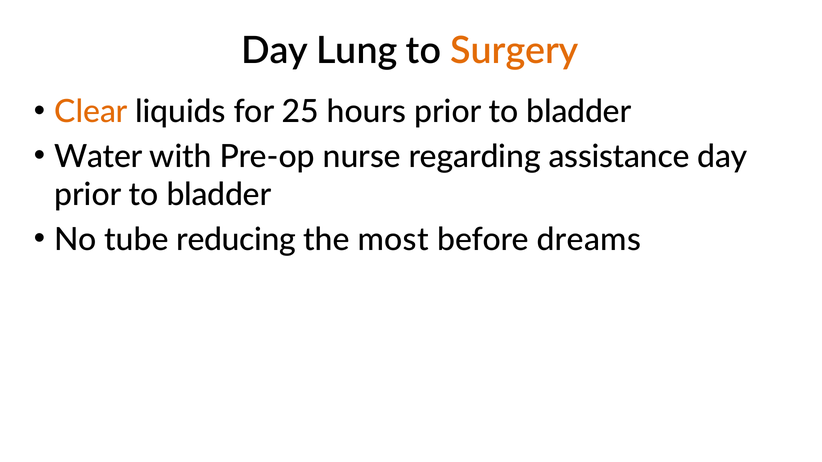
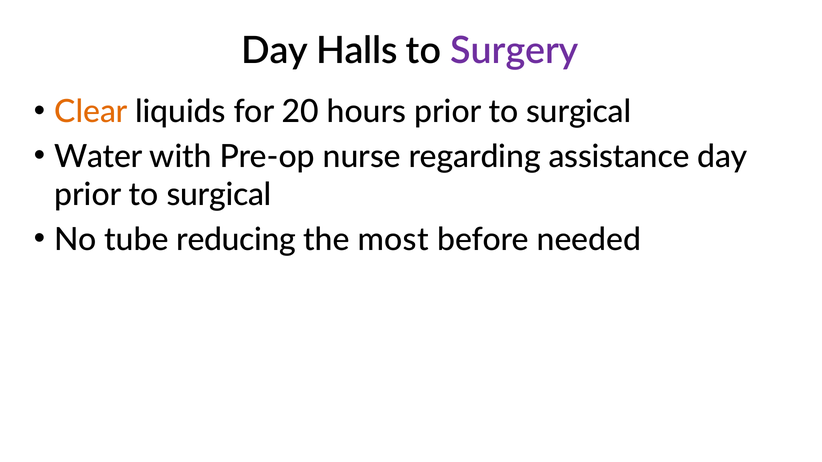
Lung: Lung -> Halls (357, 51)
Surgery colour: orange -> purple (514, 51)
25: 25 -> 20 (300, 112)
hours prior to bladder: bladder -> surgical (579, 112)
bladder: bladder -> surgical (219, 195)
dreams: dreams -> needed (589, 240)
